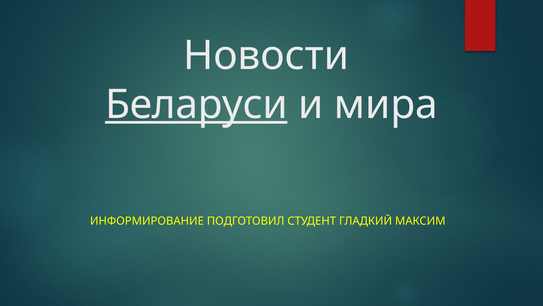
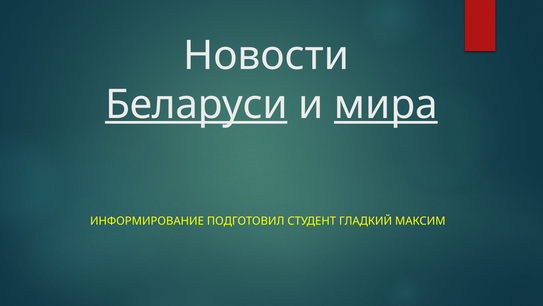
мира underline: none -> present (386, 105)
